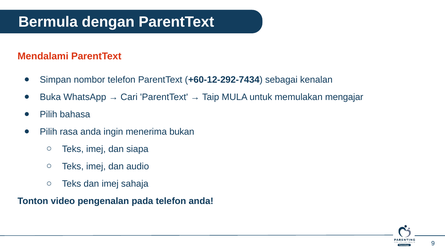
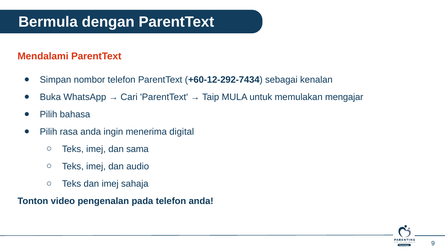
bukan: bukan -> digital (182, 131)
siapa: siapa -> sama (137, 149)
